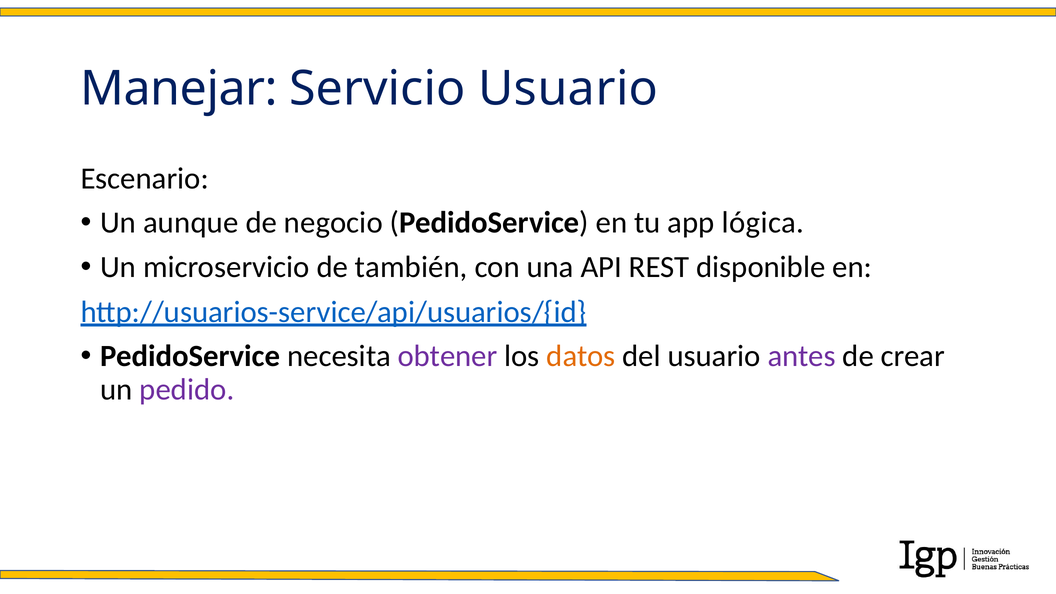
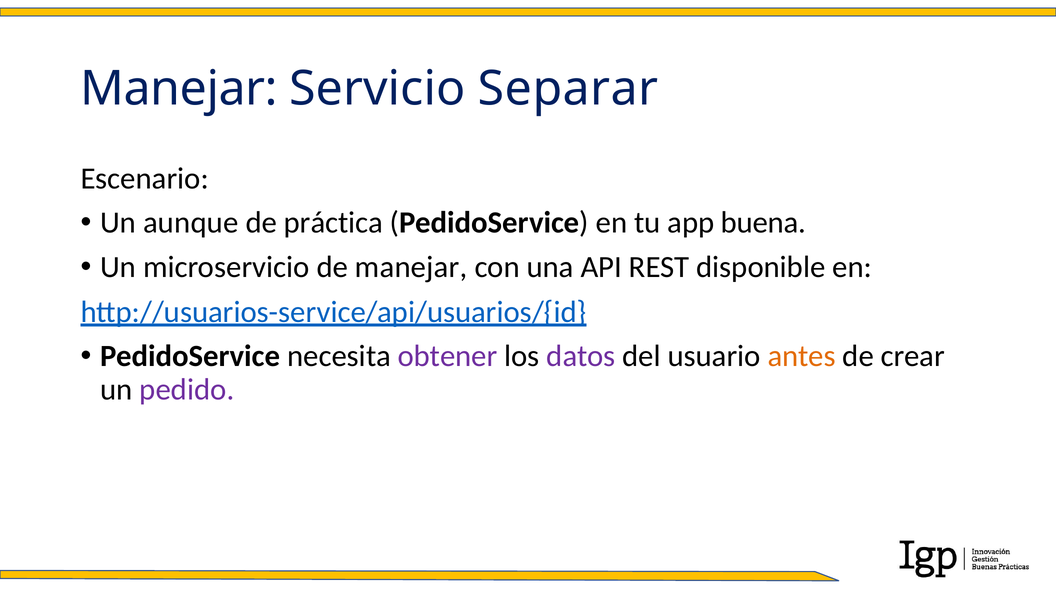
Servicio Usuario: Usuario -> Separar (568, 89)
negocio: negocio -> práctica (333, 223)
lógica: lógica -> buena (763, 223)
de también: también -> manejar (411, 267)
datos colour: orange -> purple (581, 356)
antes colour: purple -> orange (802, 356)
